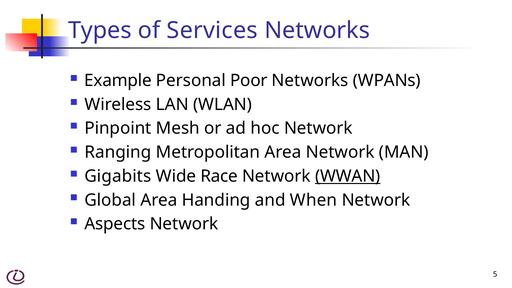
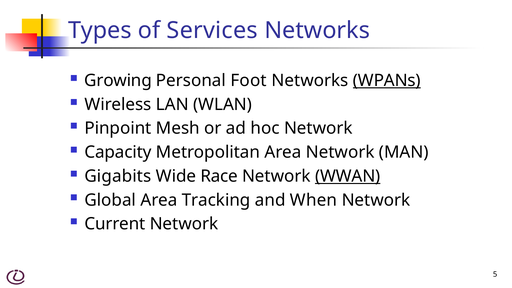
Example: Example -> Growing (118, 81)
Poor: Poor -> Foot (249, 81)
WPANs underline: none -> present (387, 81)
Ranging: Ranging -> Capacity (118, 152)
Handing: Handing -> Tracking (216, 200)
Aspects: Aspects -> Current (115, 224)
